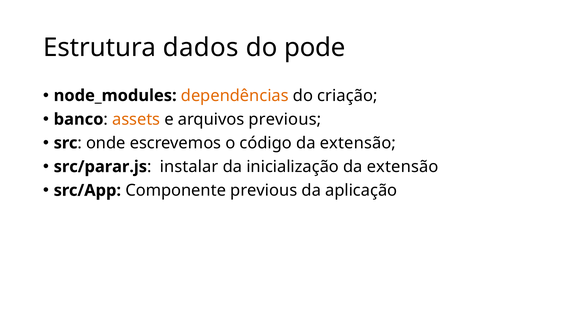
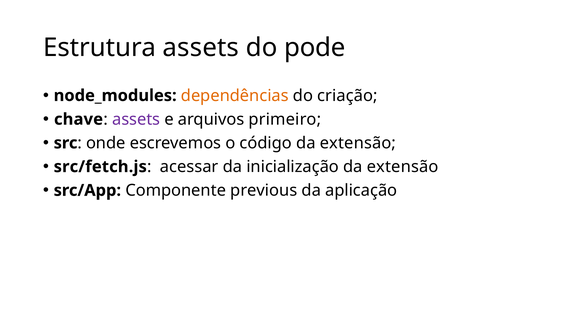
Estrutura dados: dados -> assets (201, 47)
banco: banco -> chave (79, 119)
assets colour: orange -> purple (136, 119)
arquivos previous: previous -> primeiro (285, 119)
src/parar.js: src/parar.js -> src/fetch.js (100, 167)
instalar: instalar -> acessar (189, 167)
